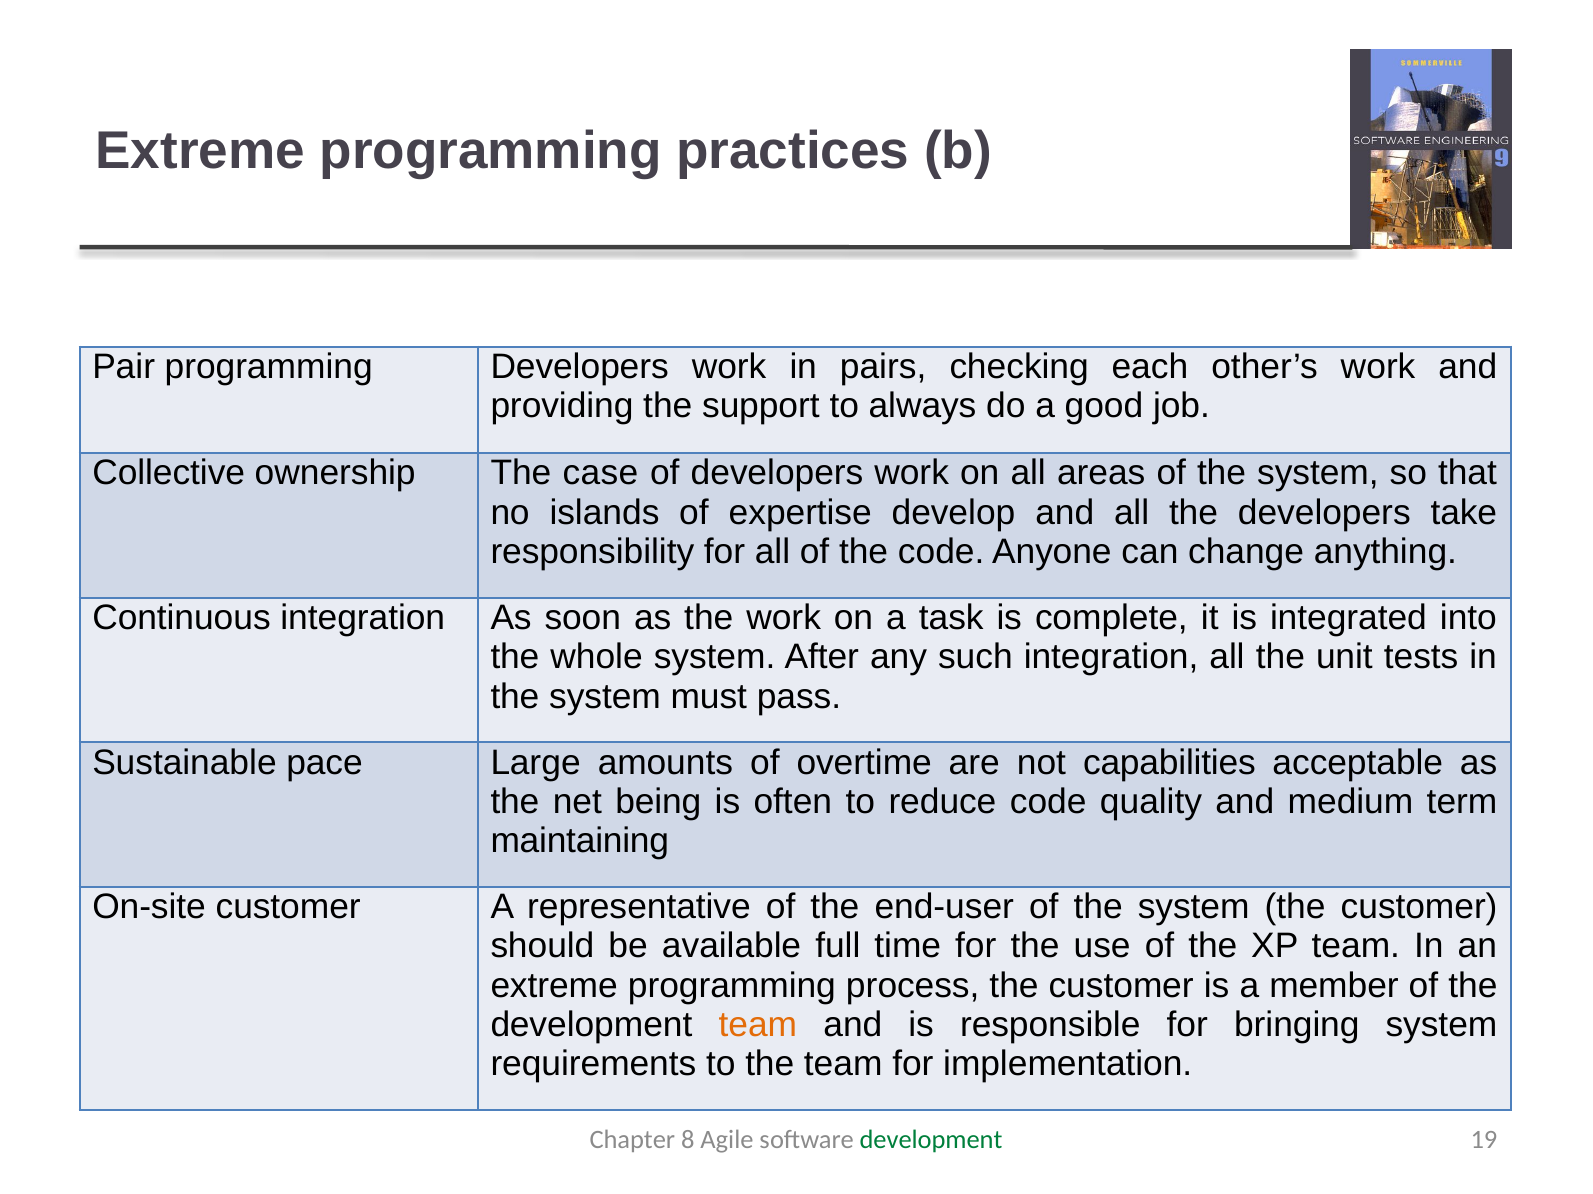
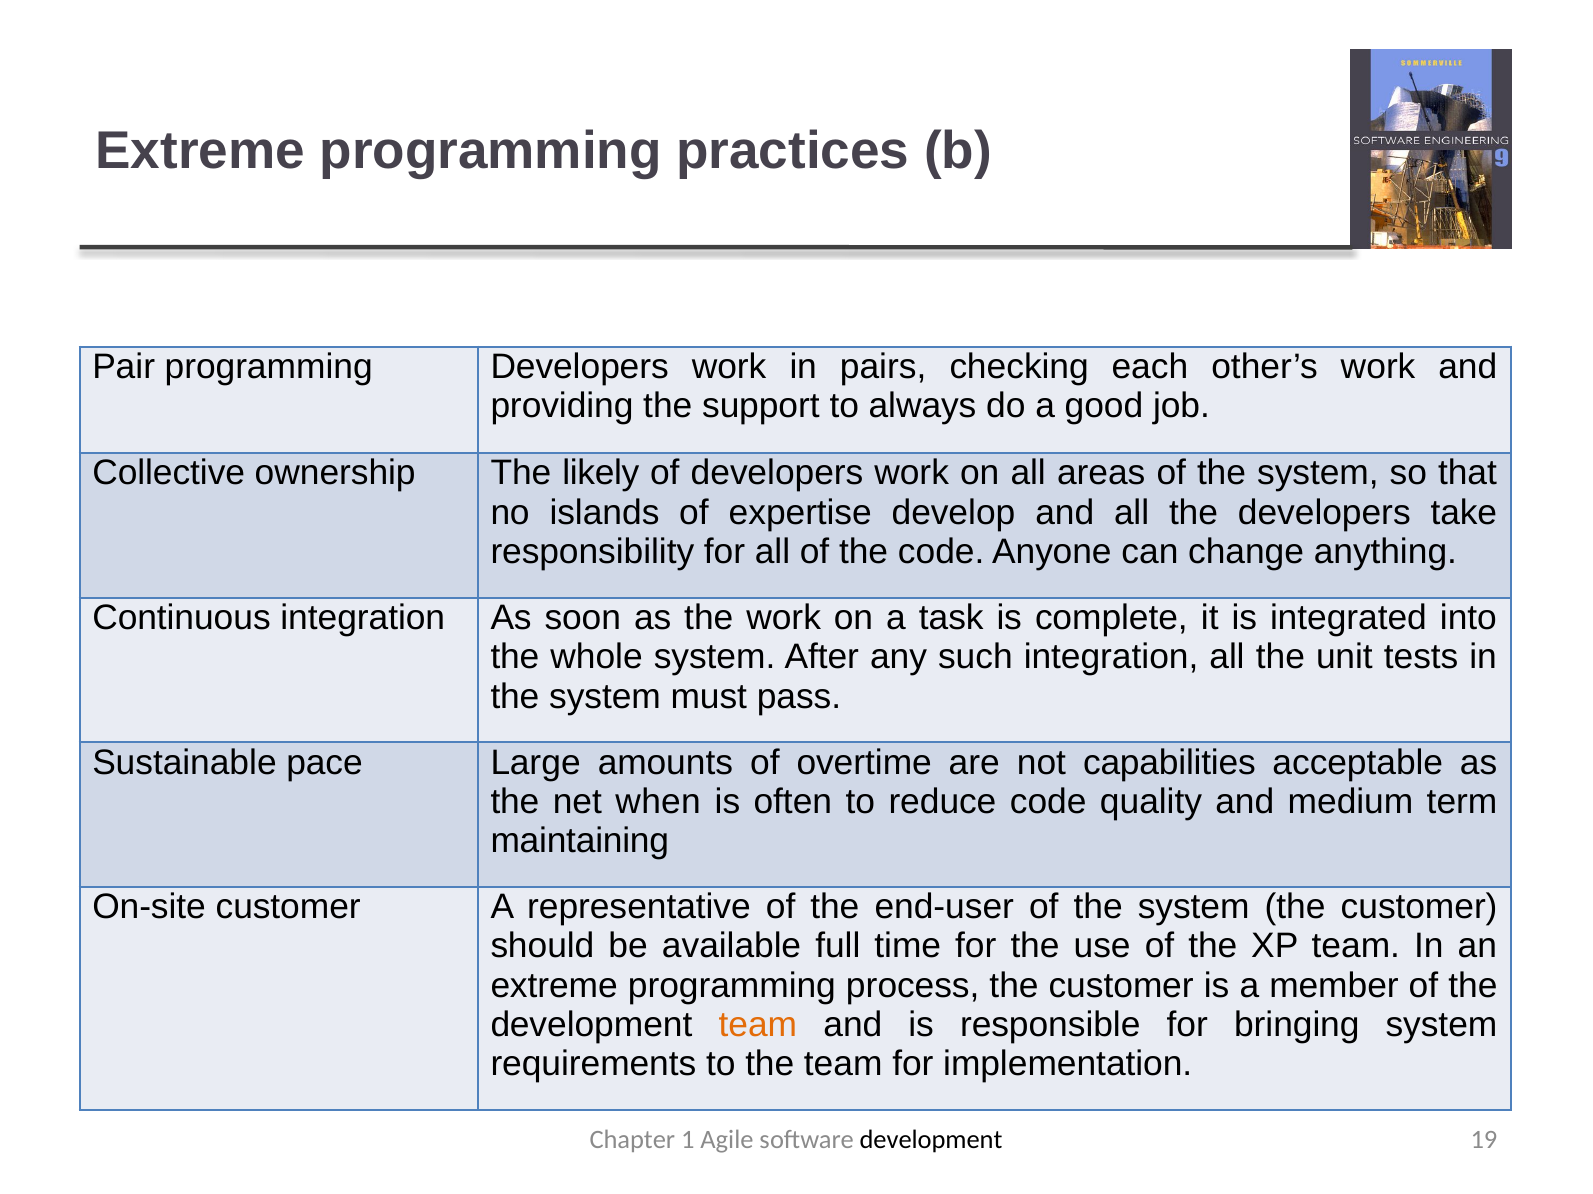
case: case -> likely (601, 474)
being: being -> when (658, 802)
8: 8 -> 1 (688, 1141)
development colour: green -> black (931, 1141)
